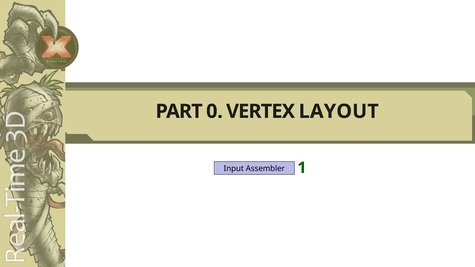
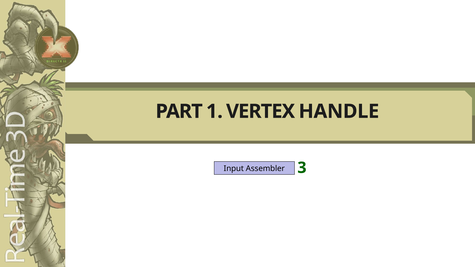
0: 0 -> 1 (214, 111)
LAYOUT: LAYOUT -> HANDLE (339, 111)
1: 1 -> 3 (302, 168)
